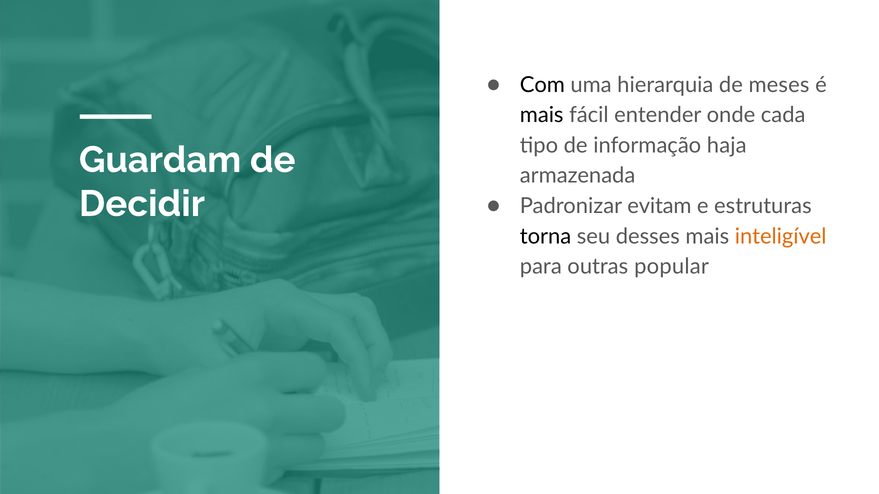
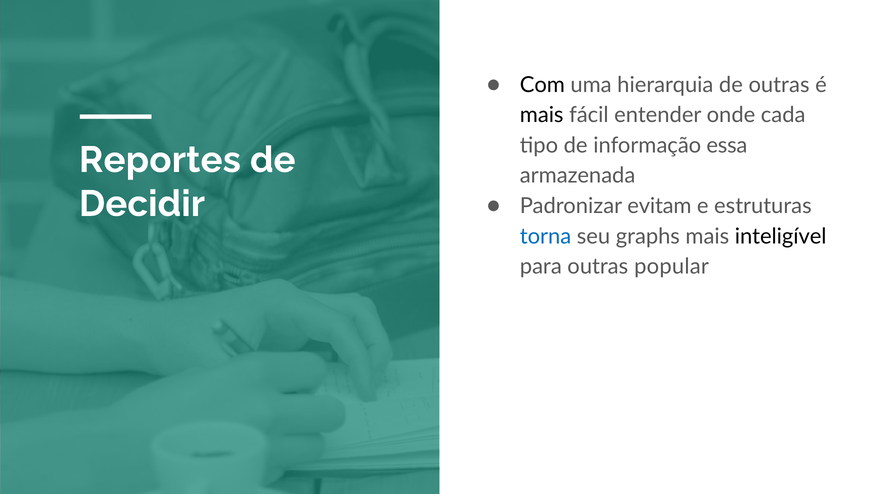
de meses: meses -> outras (779, 85)
haja: haja -> essa (727, 146)
Guardam: Guardam -> Reportes (160, 160)
torna colour: black -> blue (546, 236)
desses: desses -> graphs (648, 236)
inteligível colour: orange -> black (781, 236)
